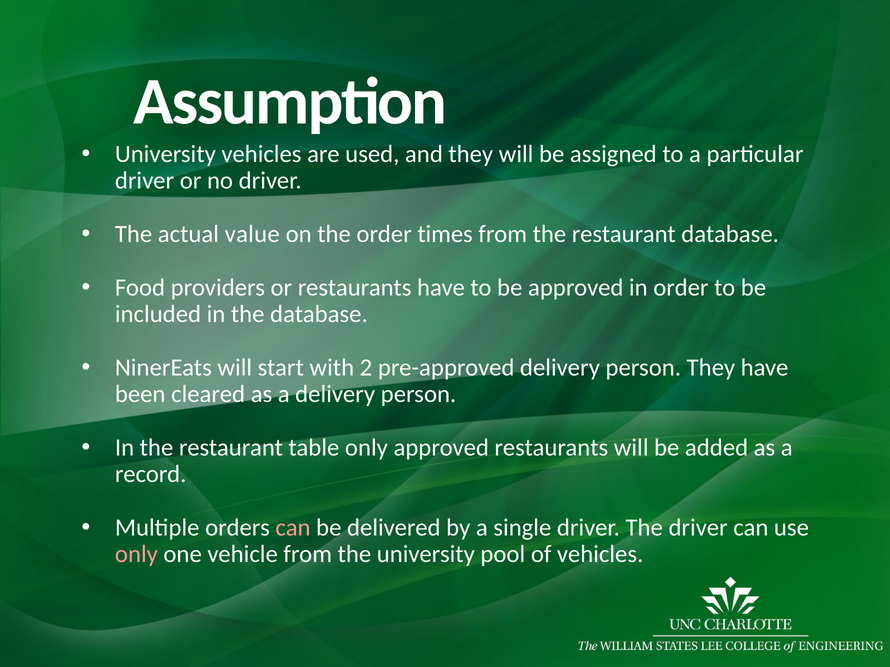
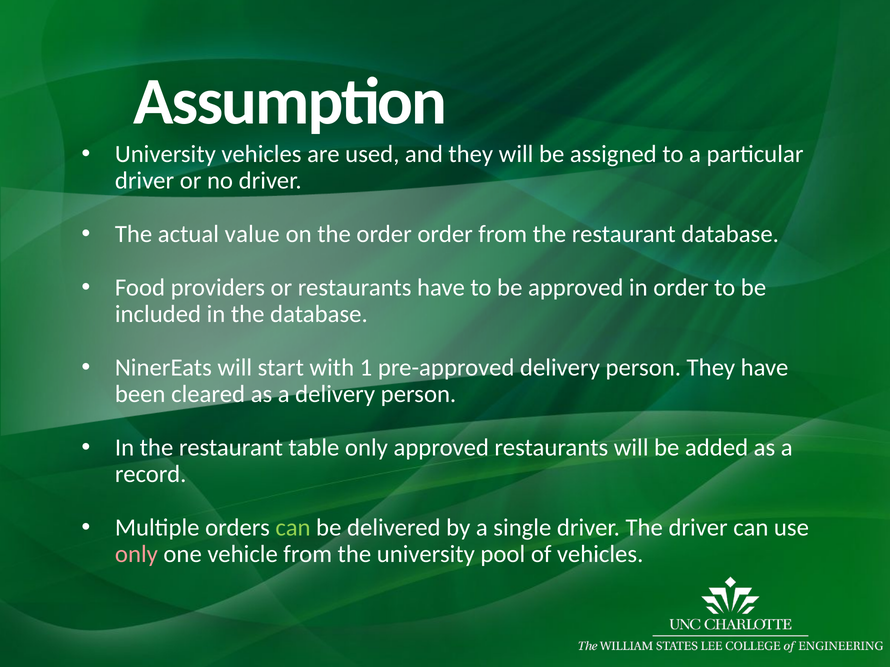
order times: times -> order (445, 234)
2: 2 -> 1 (366, 368)
can colour: pink -> light green (293, 528)
